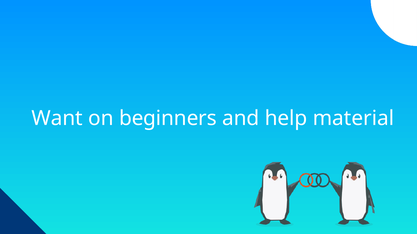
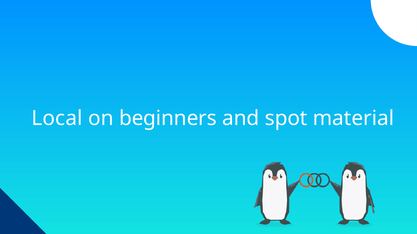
Want: Want -> Local (57, 119)
help: help -> spot (286, 119)
